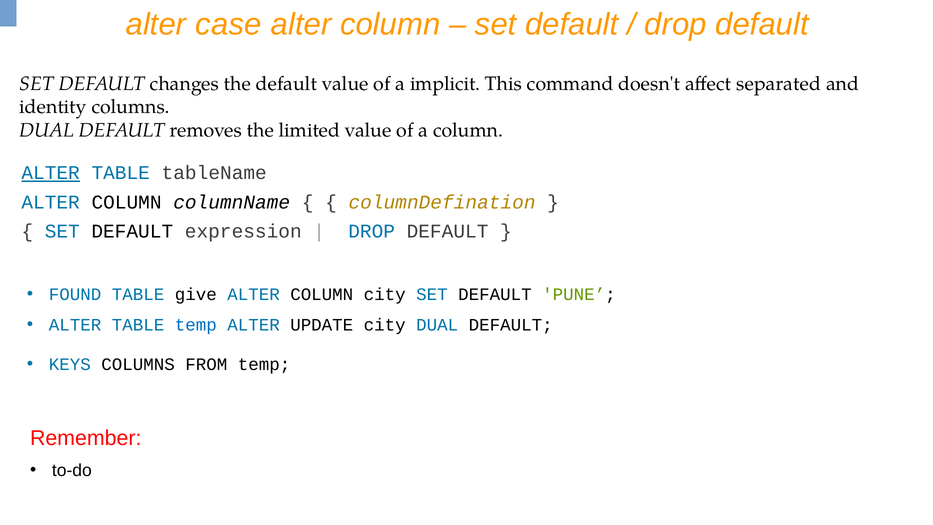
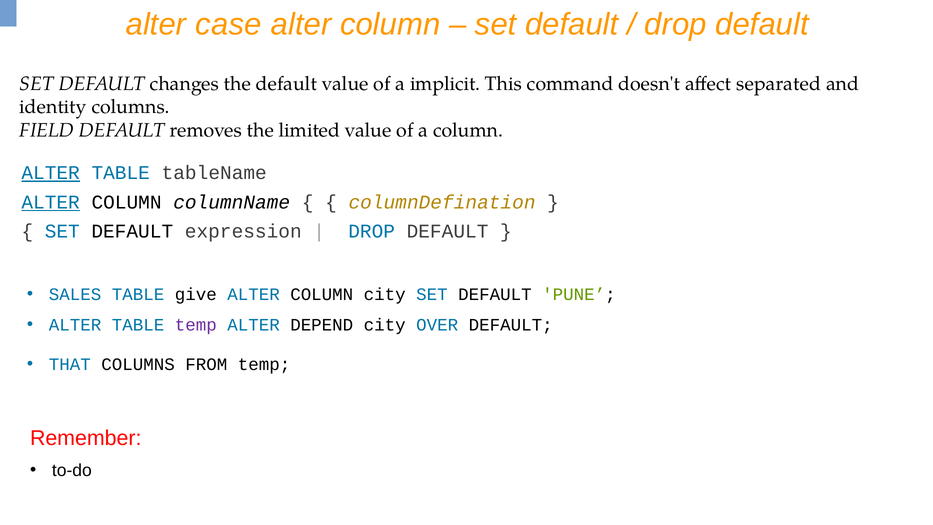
DUAL: DUAL -> FIELD (47, 130)
ALTER underline: none -> present (51, 202)
FOUND: FOUND -> SALES (75, 294)
temp colour: blue -> purple (196, 325)
UPDATE: UPDATE -> DEPEND (322, 325)
city DUAL: DUAL -> OVER (437, 325)
KEYS: KEYS -> THAT (70, 364)
